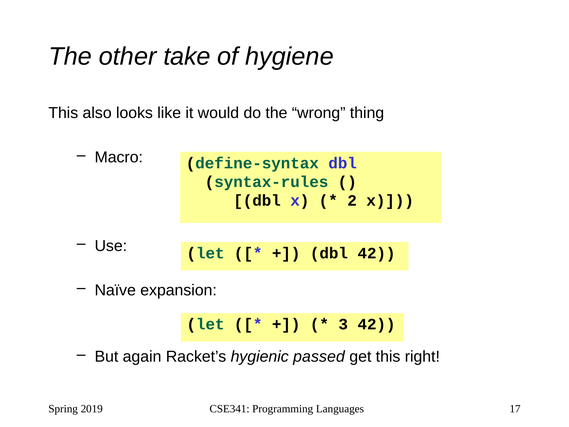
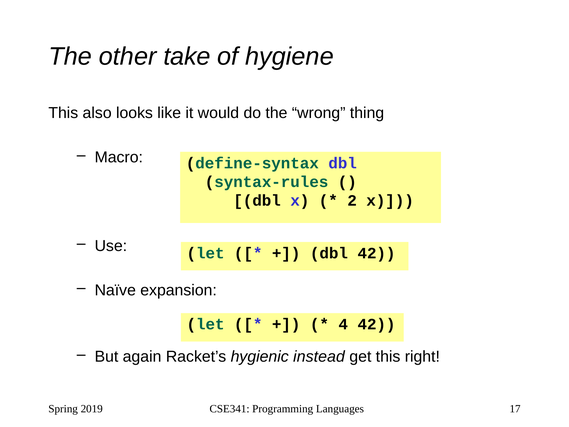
3: 3 -> 4 (343, 324)
passed: passed -> instead (319, 356)
